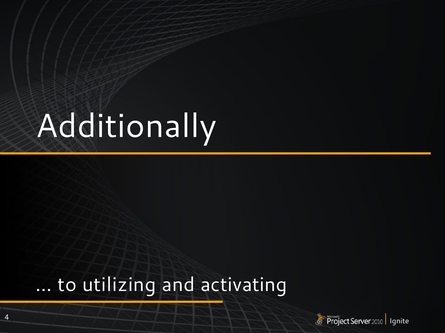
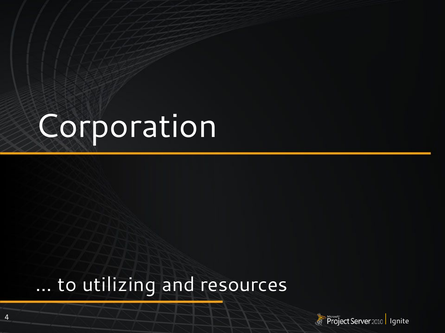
Additionally: Additionally -> Corporation (126, 126)
activating: activating -> resources (244, 285)
